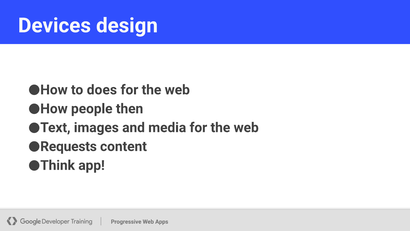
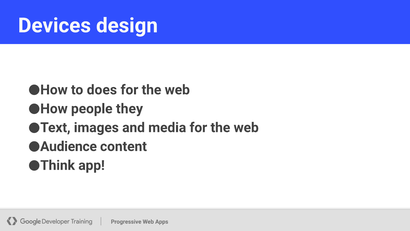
then: then -> they (129, 109)
Requests: Requests -> Audience (69, 146)
